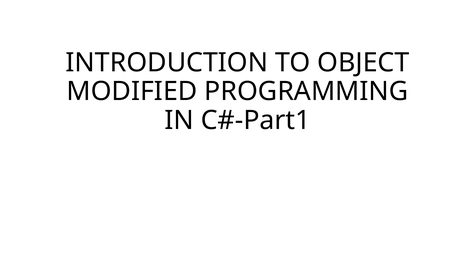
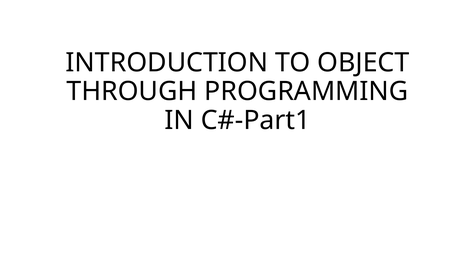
MODIFIED: MODIFIED -> THROUGH (132, 92)
